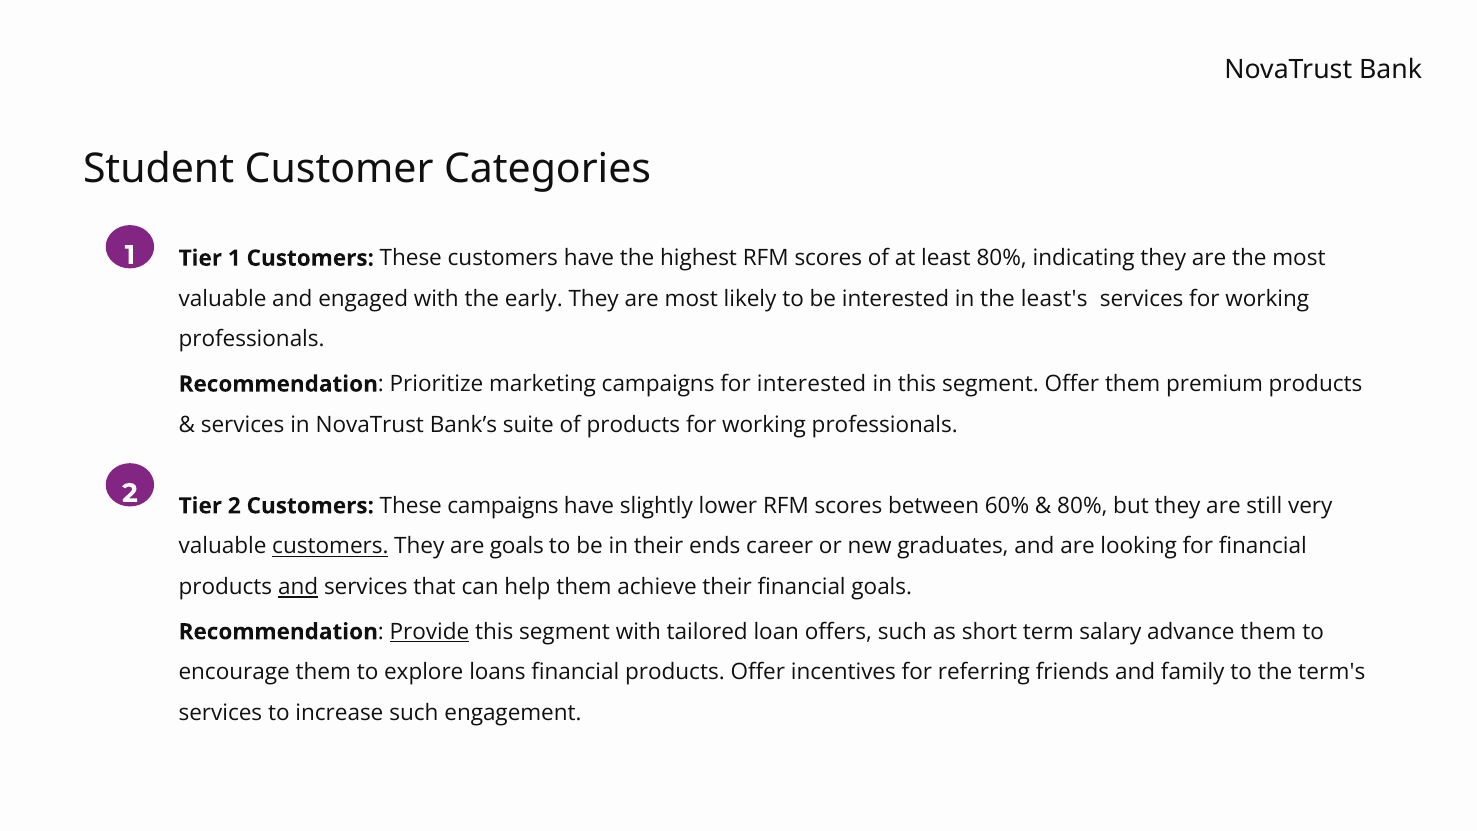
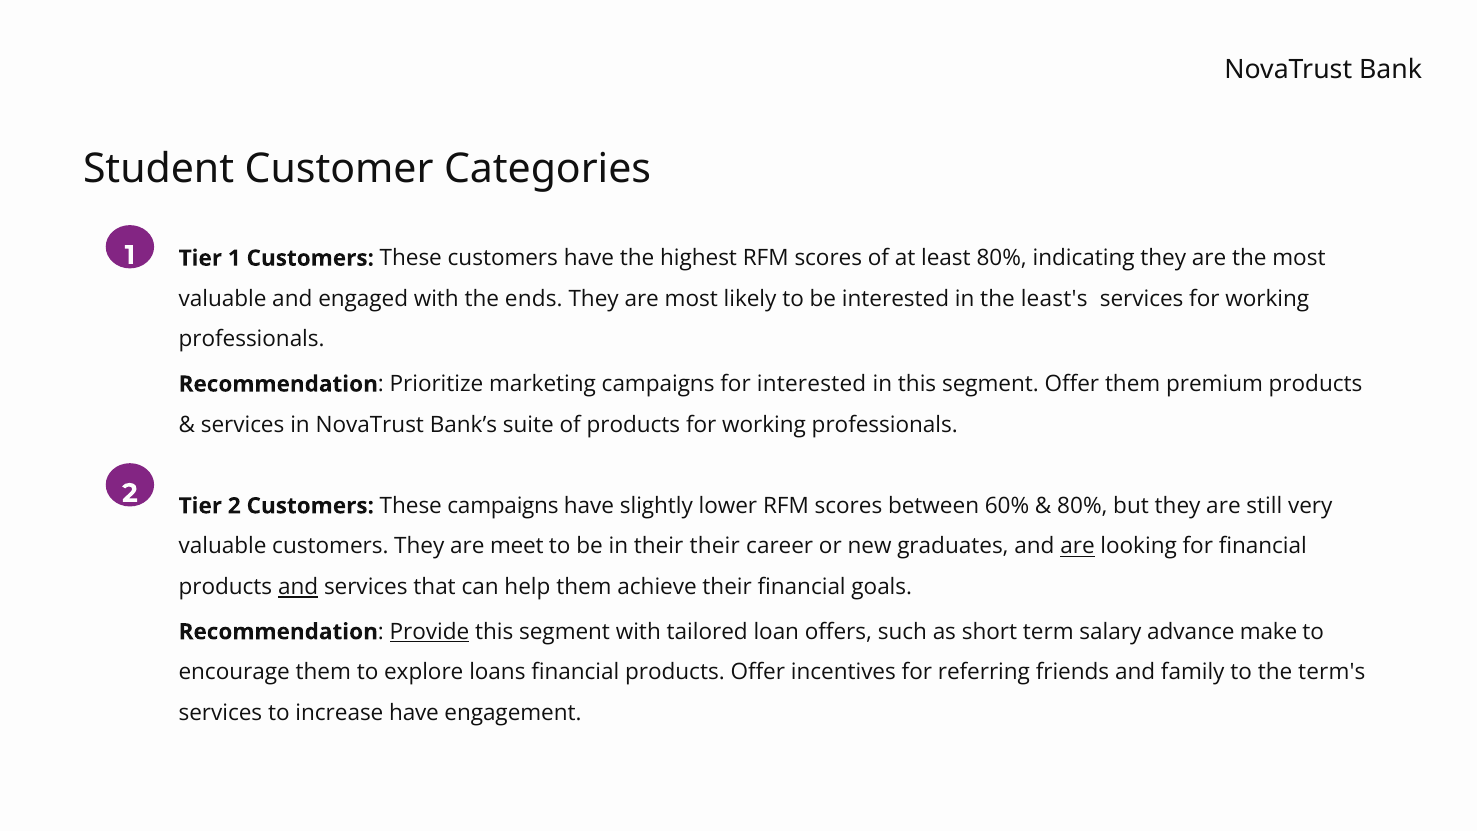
early: early -> ends (534, 299)
customers underline: present -> none (330, 546)
are goals: goals -> meet (517, 546)
their ends: ends -> their (715, 546)
are underline: none -> present (1077, 546)
advance them: them -> make (1269, 632)
increase such: such -> have (414, 713)
